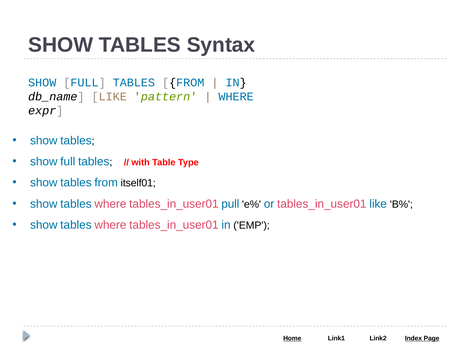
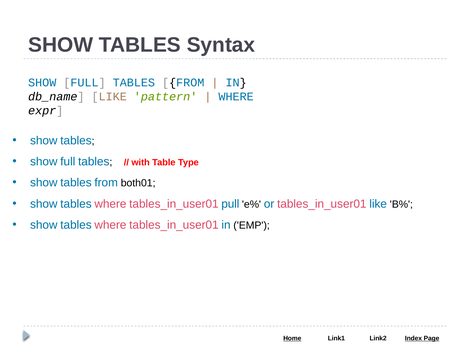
itself01: itself01 -> both01 (138, 183)
